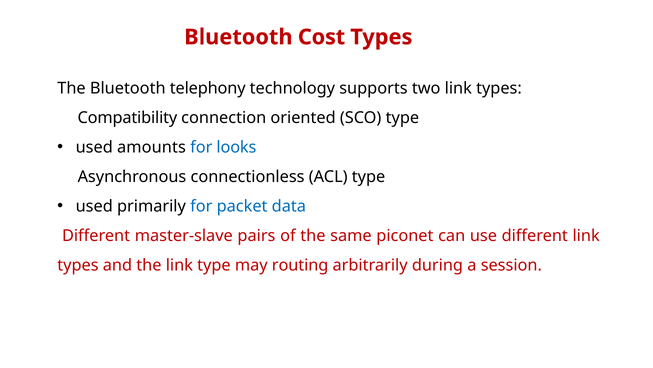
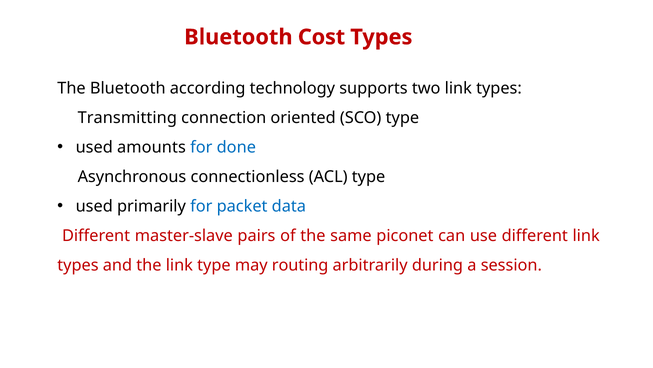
telephony: telephony -> according (208, 88)
Compatibility: Compatibility -> Transmitting (127, 118)
looks: looks -> done (236, 147)
